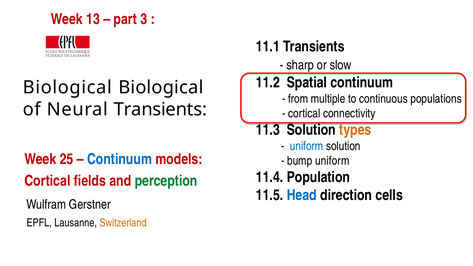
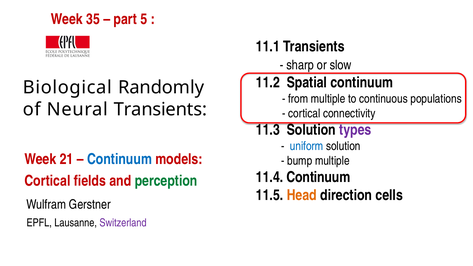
13: 13 -> 35 (93, 19)
3: 3 -> 5 (144, 19)
Biological Biological: Biological -> Randomly (161, 87)
types colour: orange -> purple (355, 130)
25: 25 -> 21 (67, 159)
bump uniform: uniform -> multiple (332, 161)
11.4 Population: Population -> Continuum (318, 177)
Head colour: blue -> orange (302, 195)
Switzerland colour: orange -> purple (123, 223)
